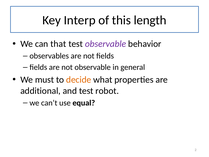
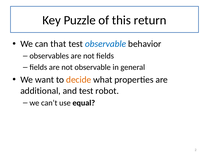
Interp: Interp -> Puzzle (80, 20)
length: length -> return (150, 20)
observable colour: purple -> blue (106, 44)
must: must -> want (45, 80)
